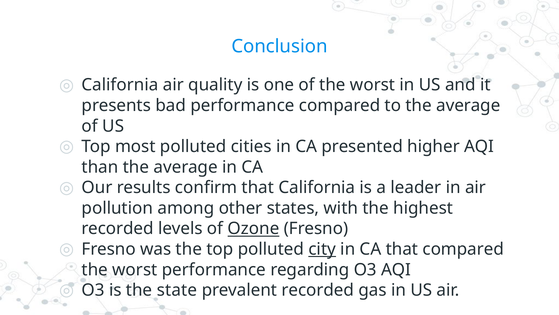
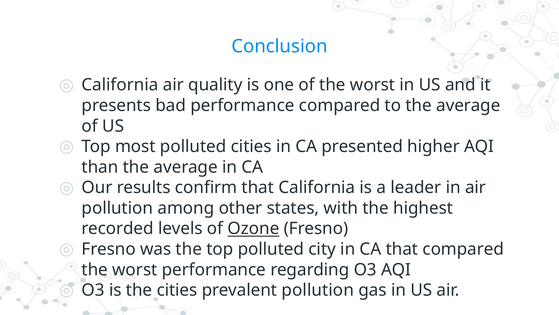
city underline: present -> none (322, 249)
the state: state -> cities (177, 290)
prevalent recorded: recorded -> pollution (318, 290)
